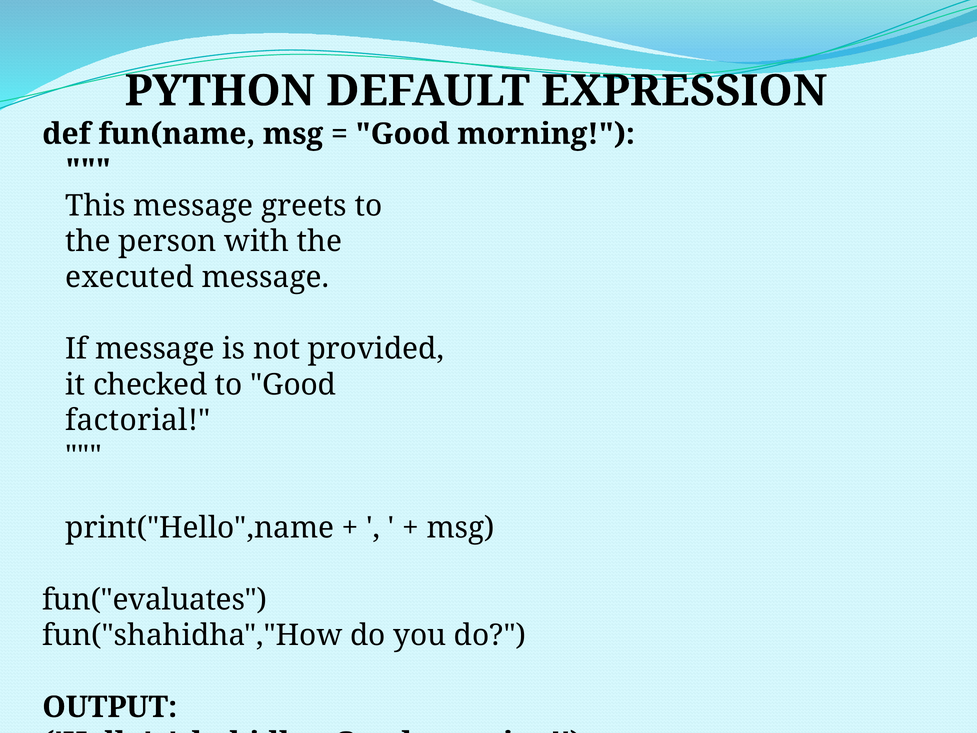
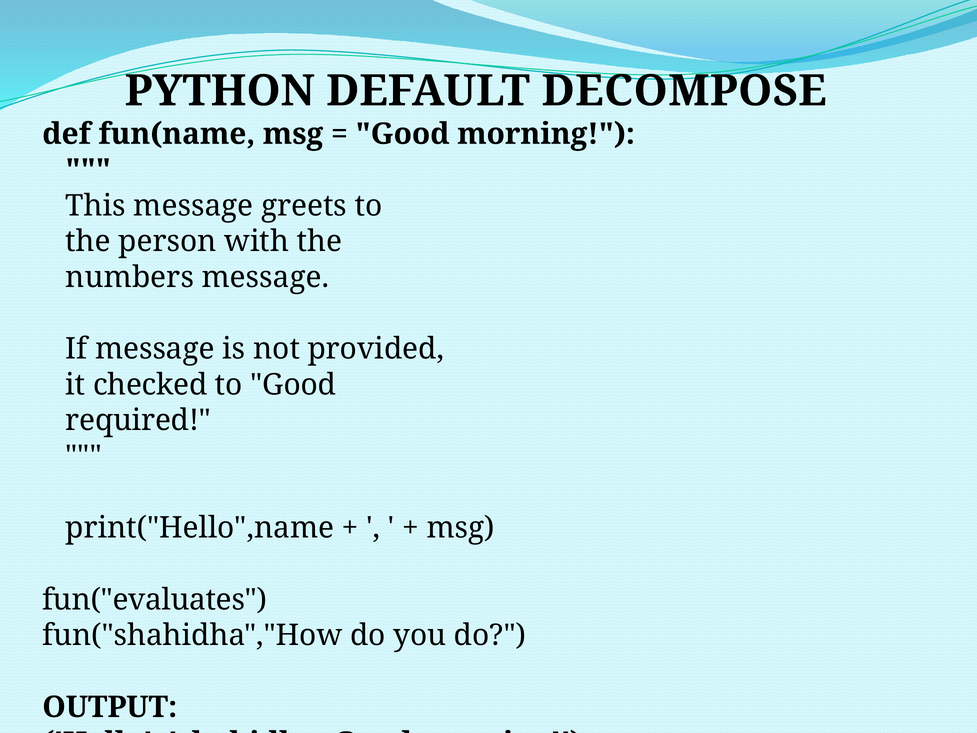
EXPRESSION: EXPRESSION -> DECOMPOSE (684, 91)
executed: executed -> numbers (130, 277)
factorial: factorial -> required (138, 420)
